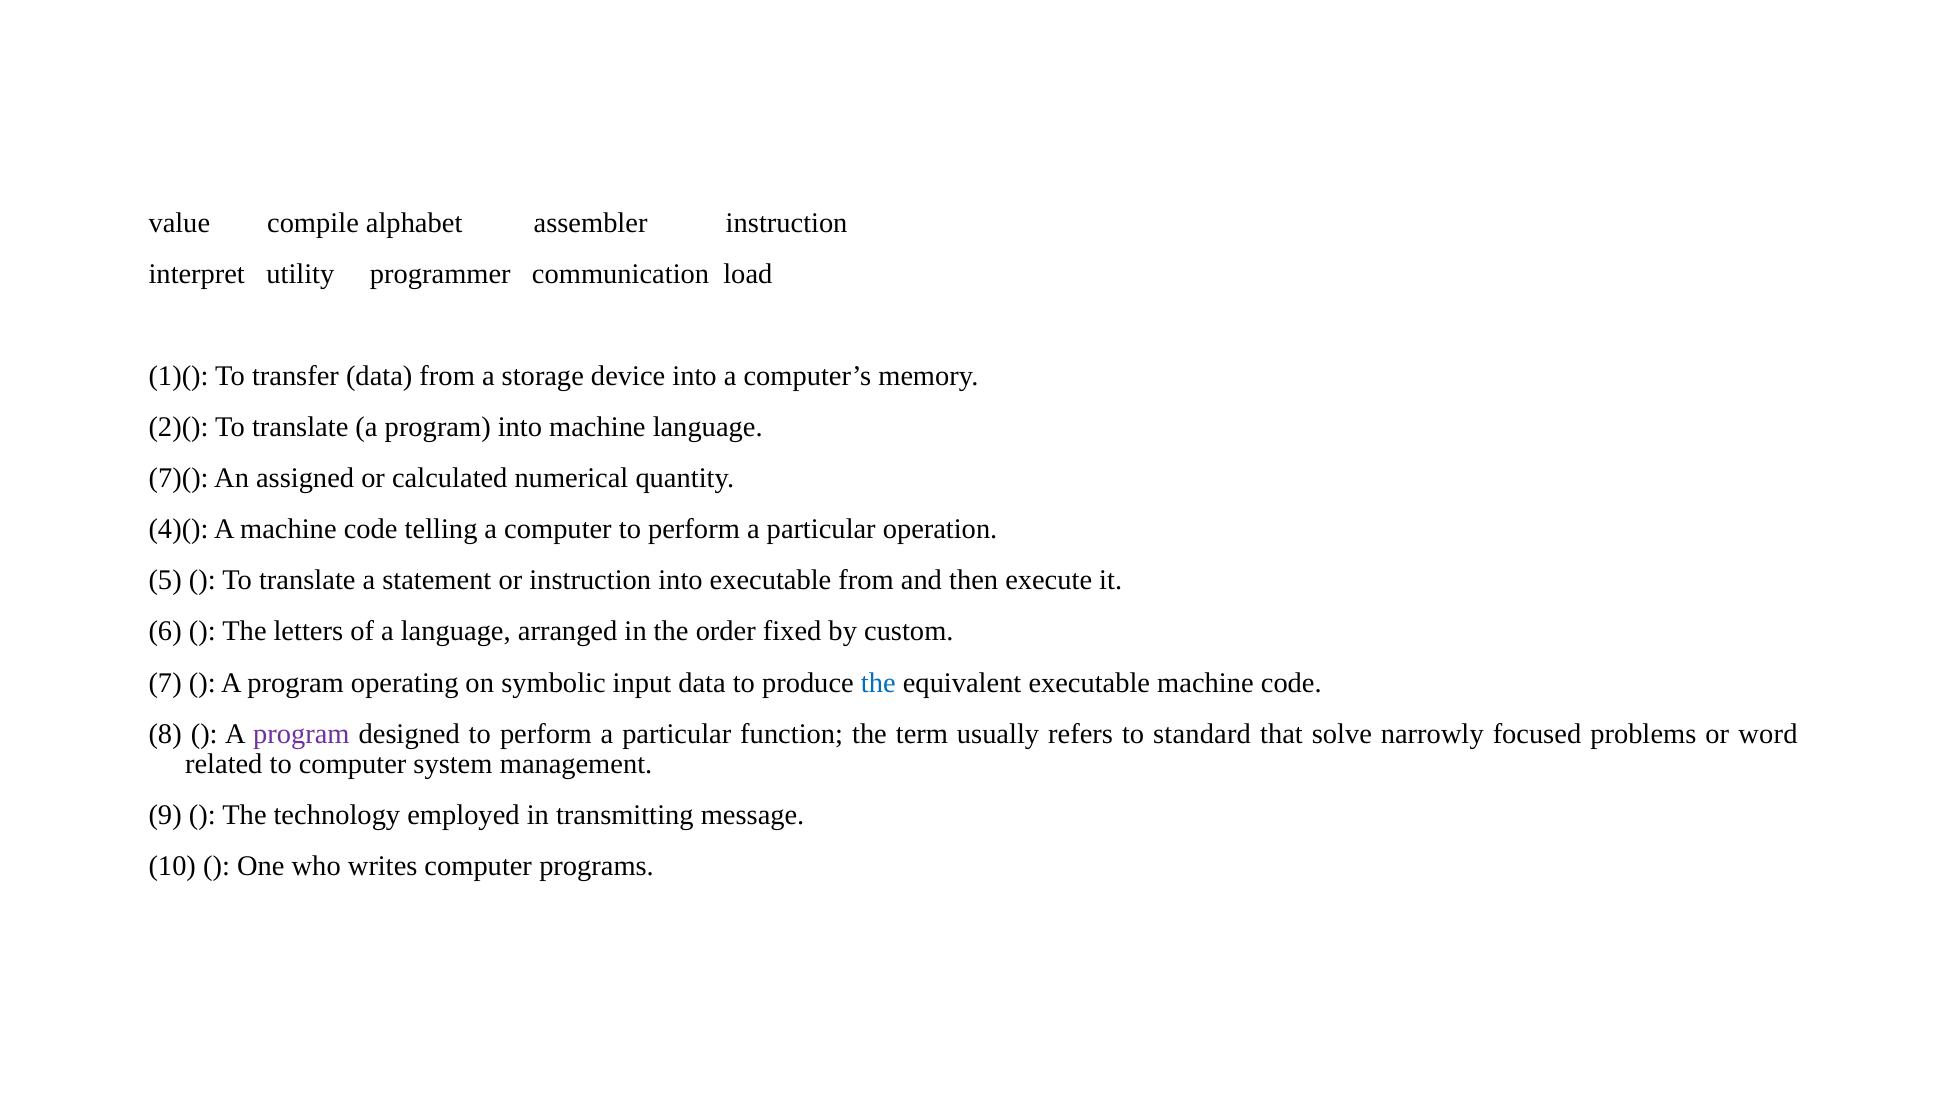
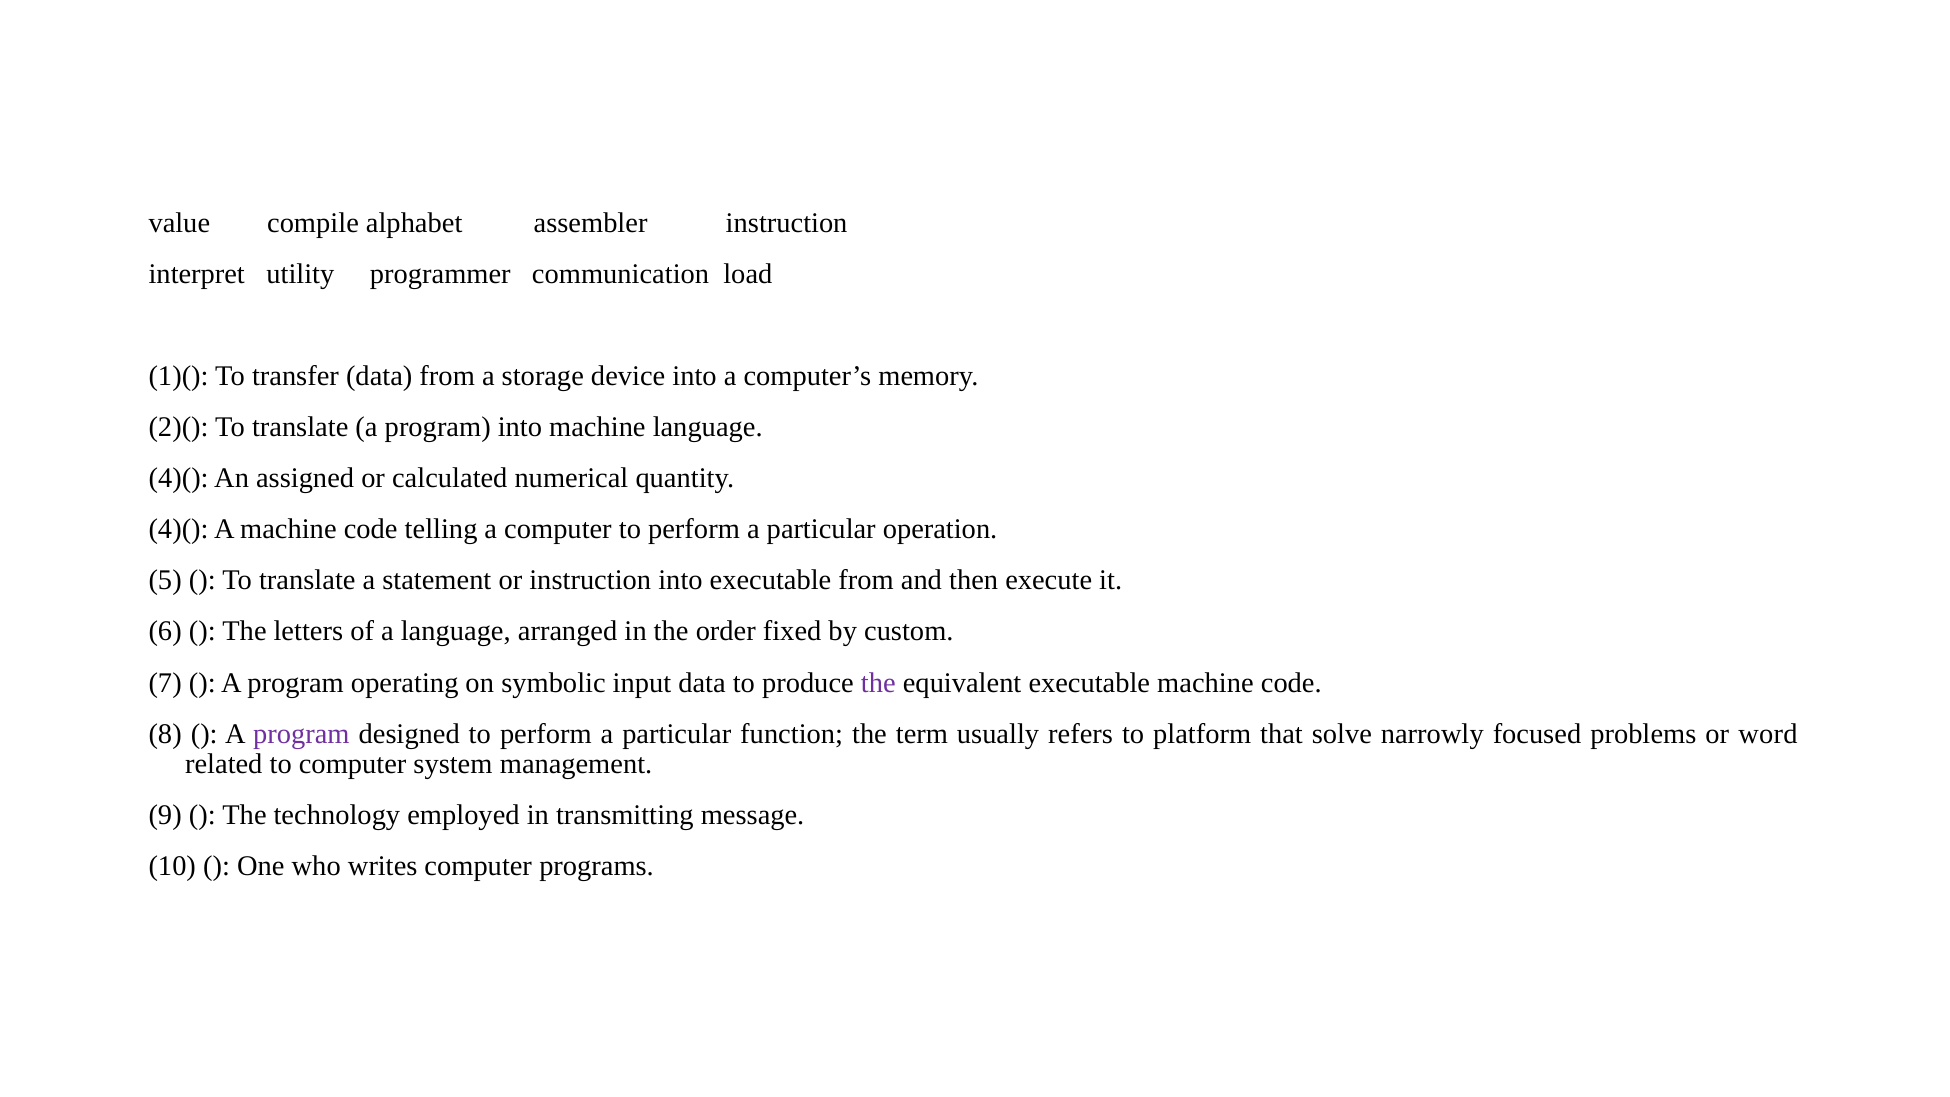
7)(: 7)( -> 4)( (179, 478)
the colour: blue -> purple (878, 683)
standard: standard -> platform (1202, 734)
